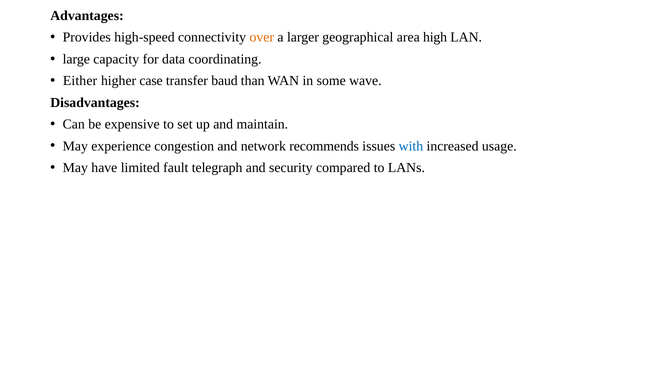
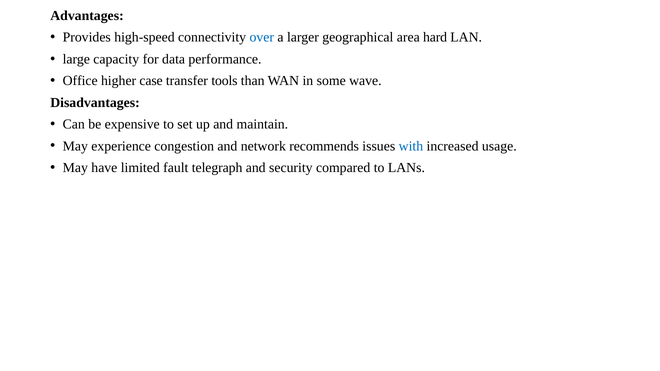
over colour: orange -> blue (262, 37)
high: high -> hard (435, 37)
coordinating: coordinating -> performance (225, 59)
Either: Either -> Office (80, 81)
baud: baud -> tools (224, 81)
